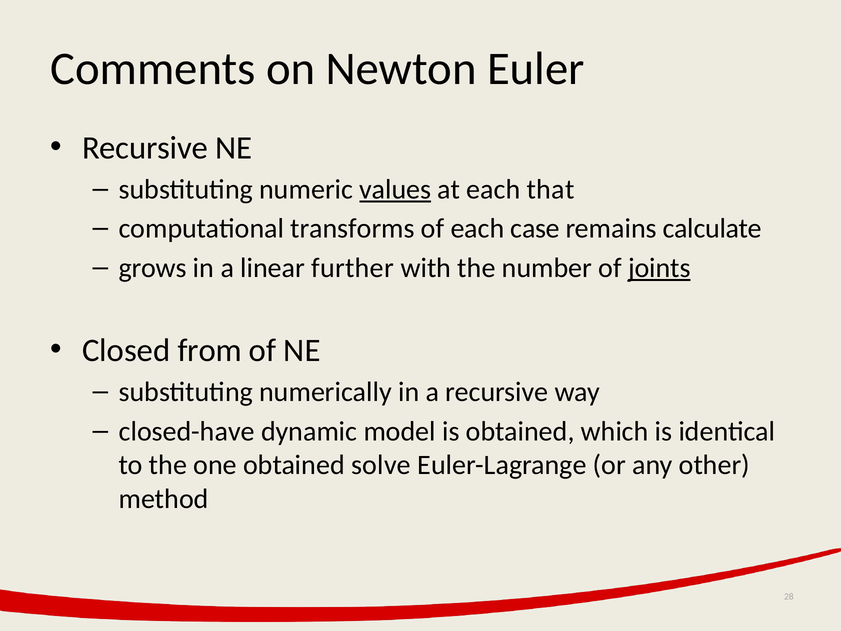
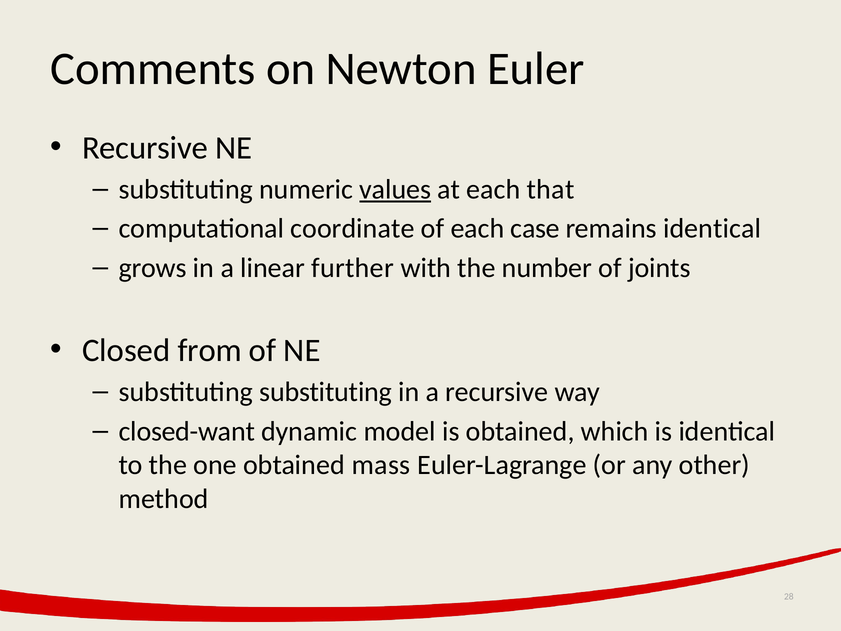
transforms: transforms -> coordinate (352, 229)
remains calculate: calculate -> identical (712, 229)
joints underline: present -> none (659, 268)
substituting numerically: numerically -> substituting (326, 392)
closed-have: closed-have -> closed-want (187, 431)
solve: solve -> mass (381, 465)
